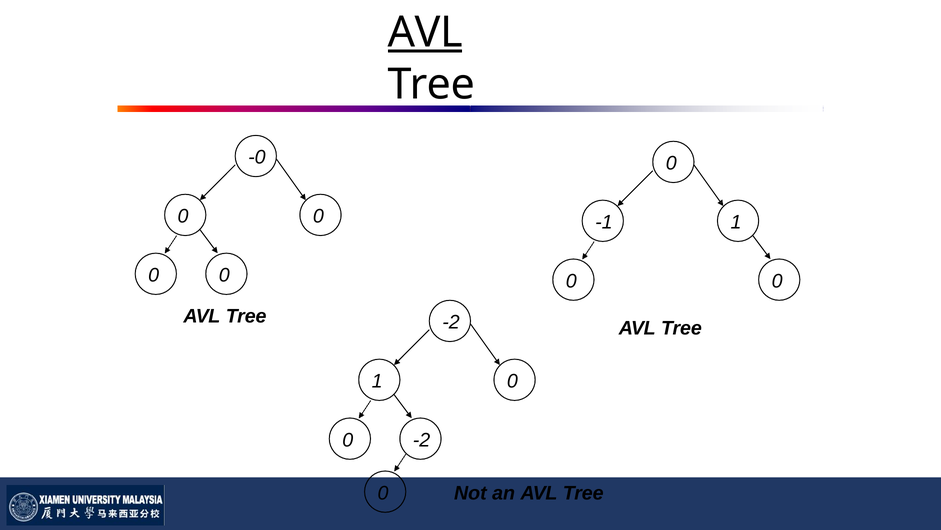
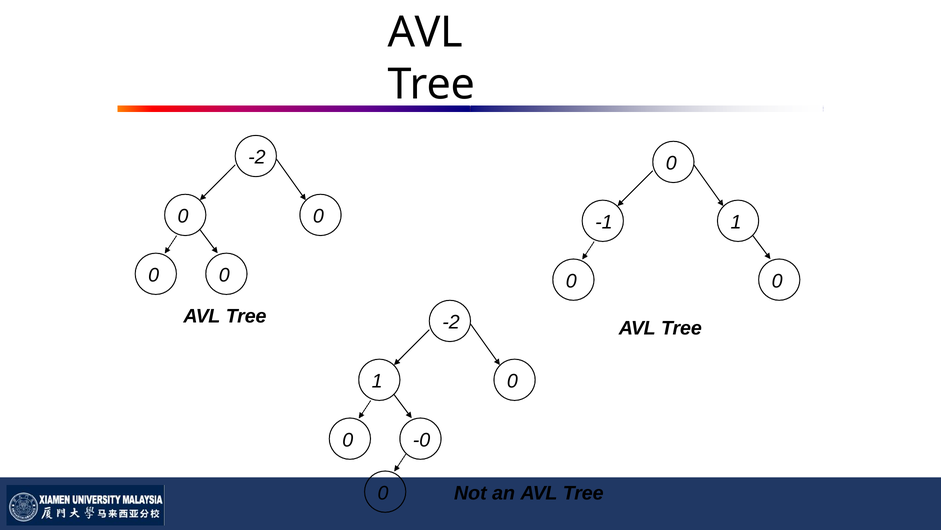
AVL underline: present -> none (425, 32)
-0: -0 -> -2 (257, 157)
-2: -2 -> -0 (422, 440)
